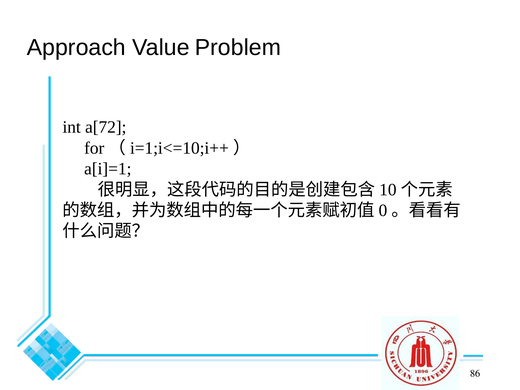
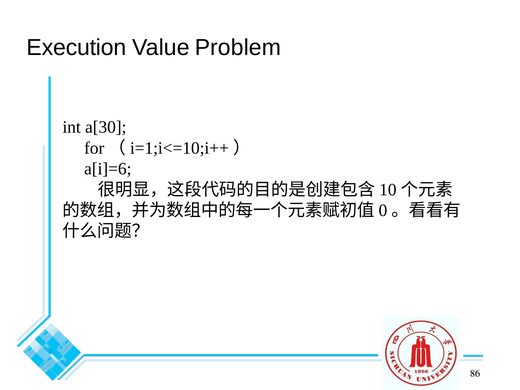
Approach: Approach -> Execution (76, 48)
a[72: a[72 -> a[30 (106, 127)
a[i]=1: a[i]=1 -> a[i]=6 (108, 169)
